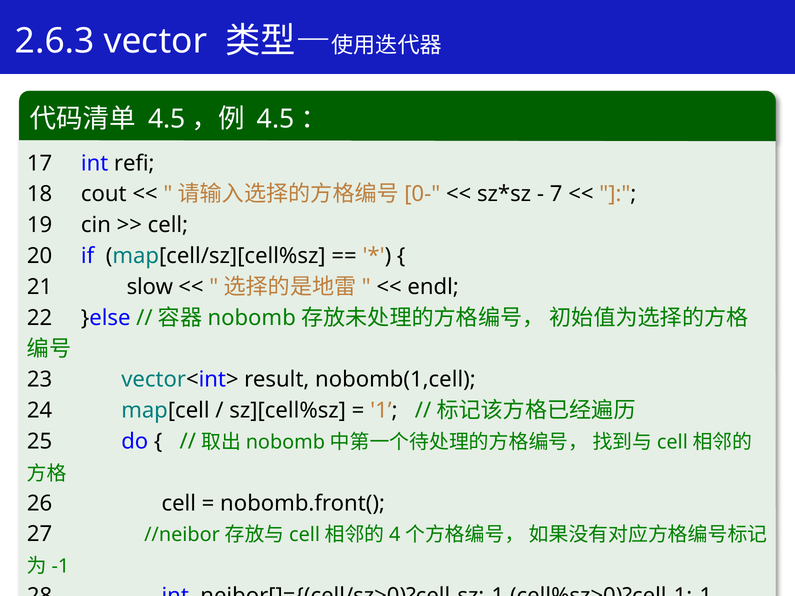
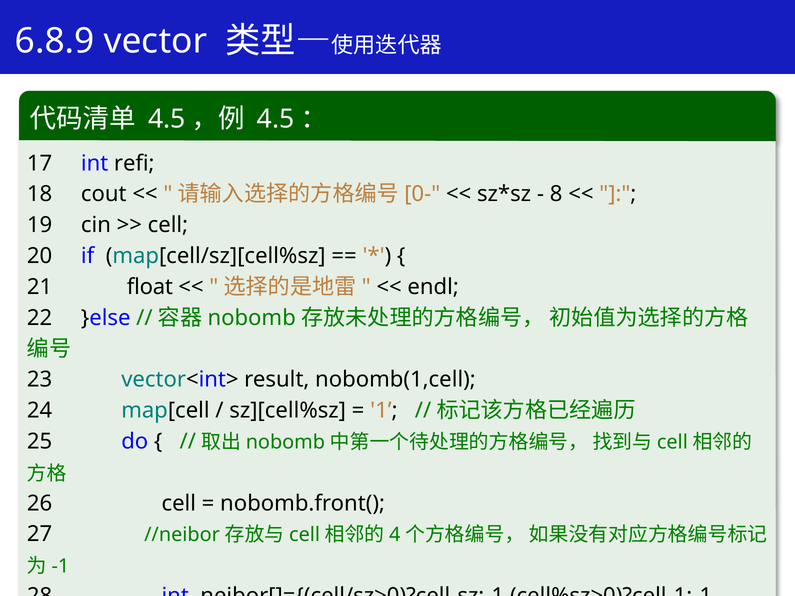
2.6.3: 2.6.3 -> 6.8.9 (55, 41)
7: 7 -> 8 (556, 194)
slow: slow -> float (150, 287)
